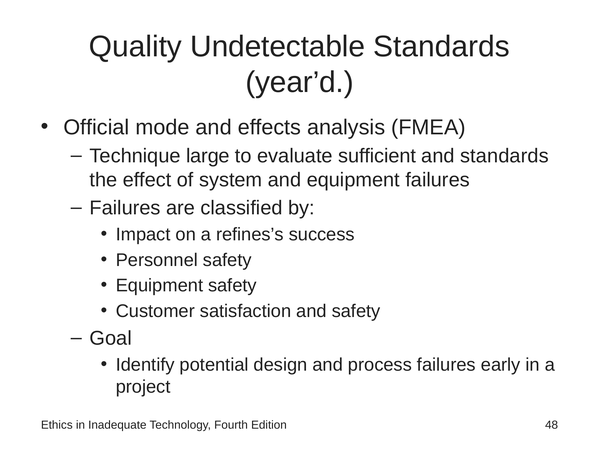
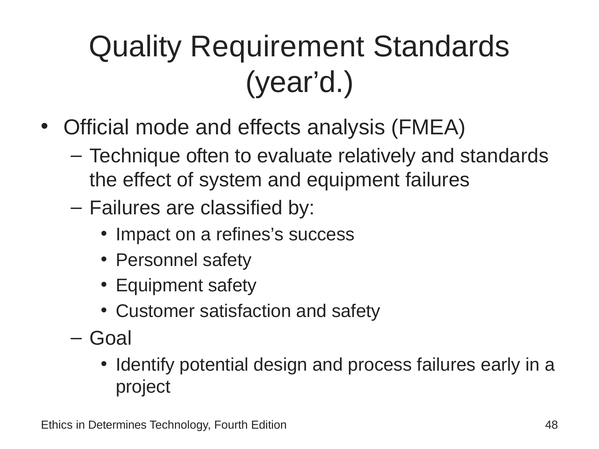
Undetectable: Undetectable -> Requirement (277, 47)
large: large -> often (208, 156)
sufficient: sufficient -> relatively (377, 156)
Inadequate: Inadequate -> Determines (117, 425)
